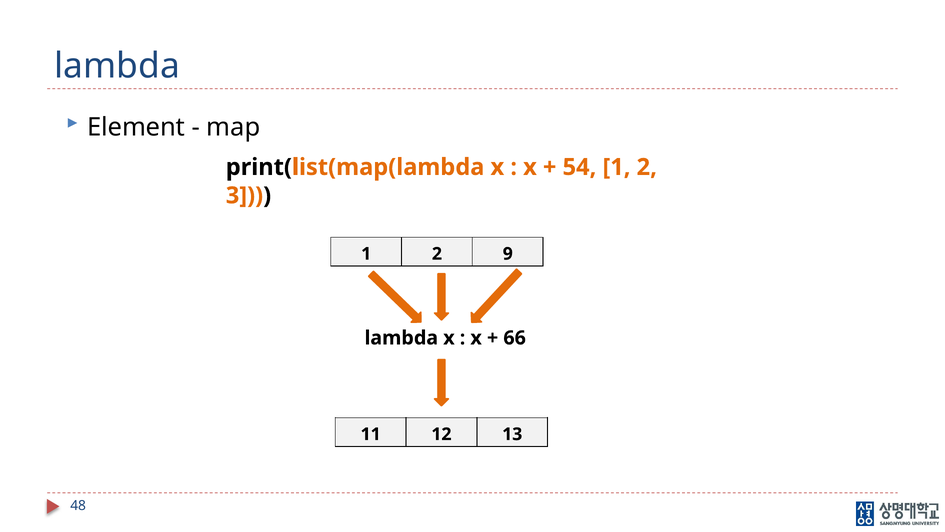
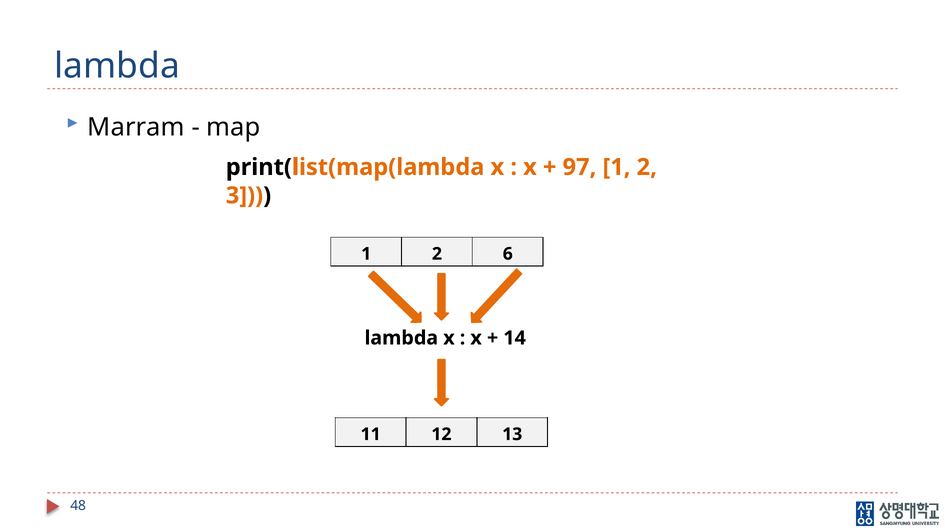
Element: Element -> Marram (136, 127)
54: 54 -> 97 (579, 167)
9: 9 -> 6 (508, 254)
66: 66 -> 14 (515, 338)
